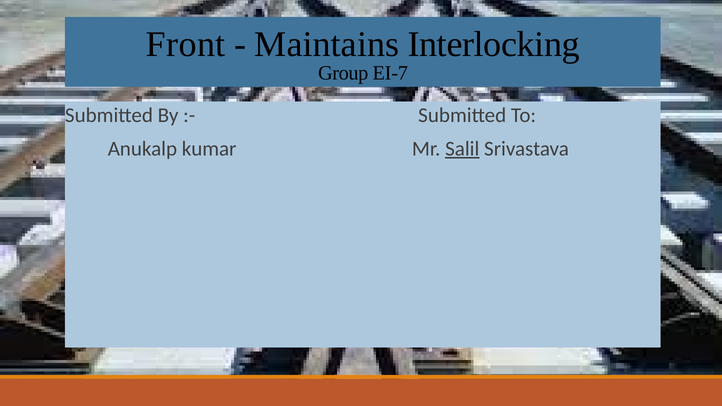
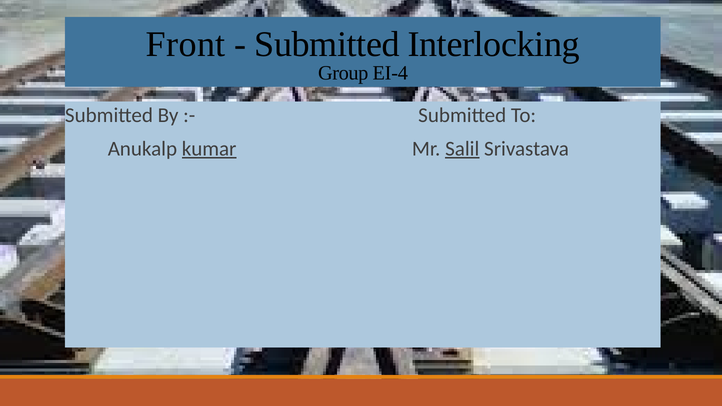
Maintains: Maintains -> Submitted (327, 44)
EI-7: EI-7 -> EI-4 (390, 73)
kumar underline: none -> present (209, 149)
